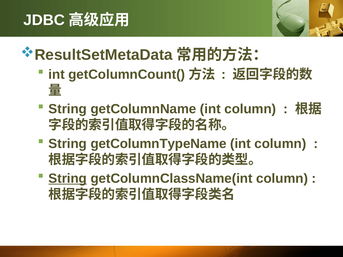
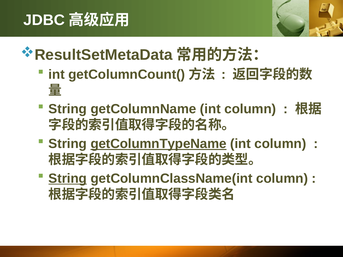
getColumnTypeName underline: none -> present (159, 144)
